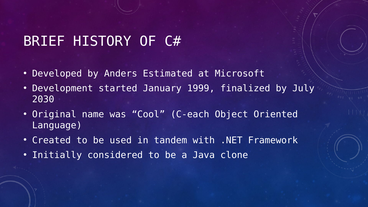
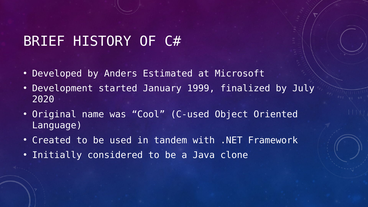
2030: 2030 -> 2020 (43, 99)
C-each: C-each -> C-used (190, 114)
